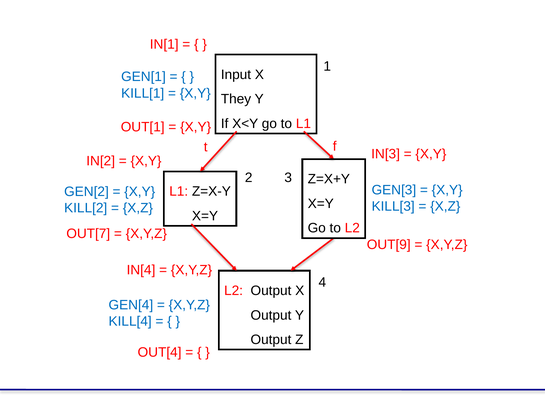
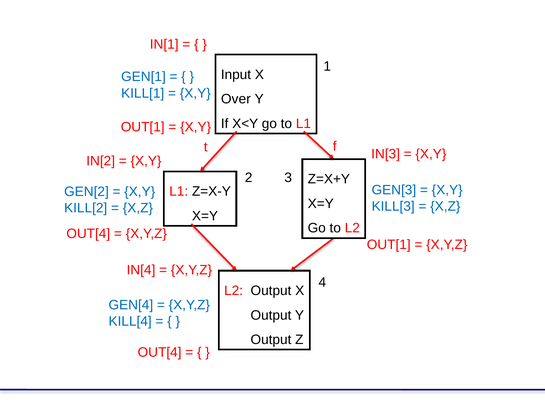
They: They -> Over (236, 99)
OUT[7: OUT[7 -> OUT[4 (88, 234)
OUT[9: OUT[9 -> OUT[1 (389, 245)
